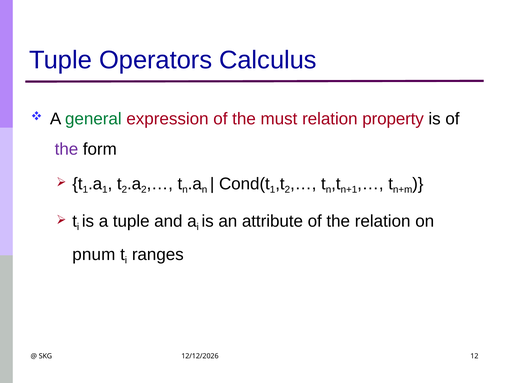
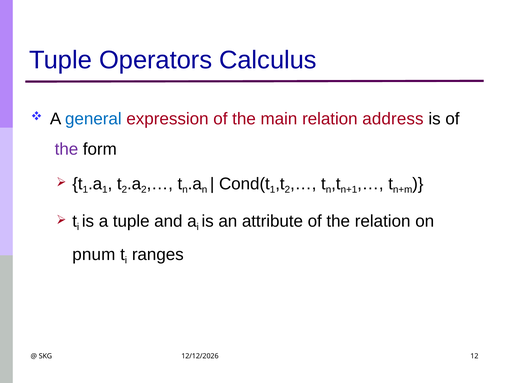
general colour: green -> blue (93, 119)
must: must -> main (279, 119)
property: property -> address (393, 119)
